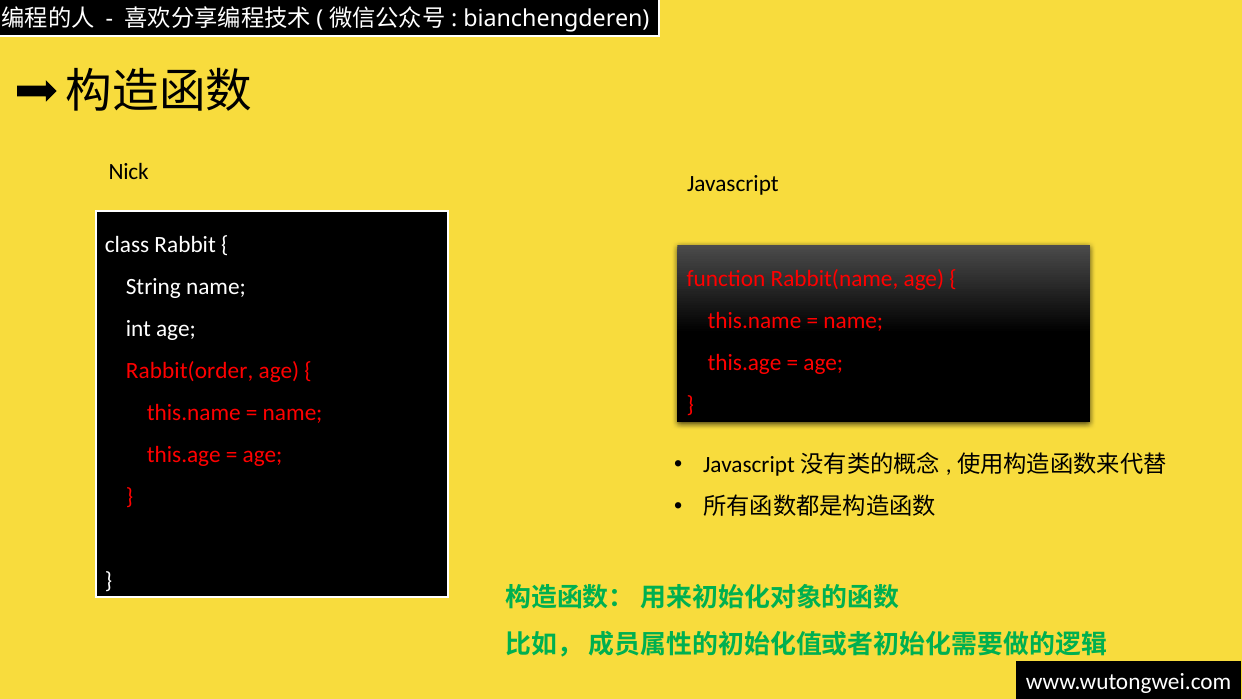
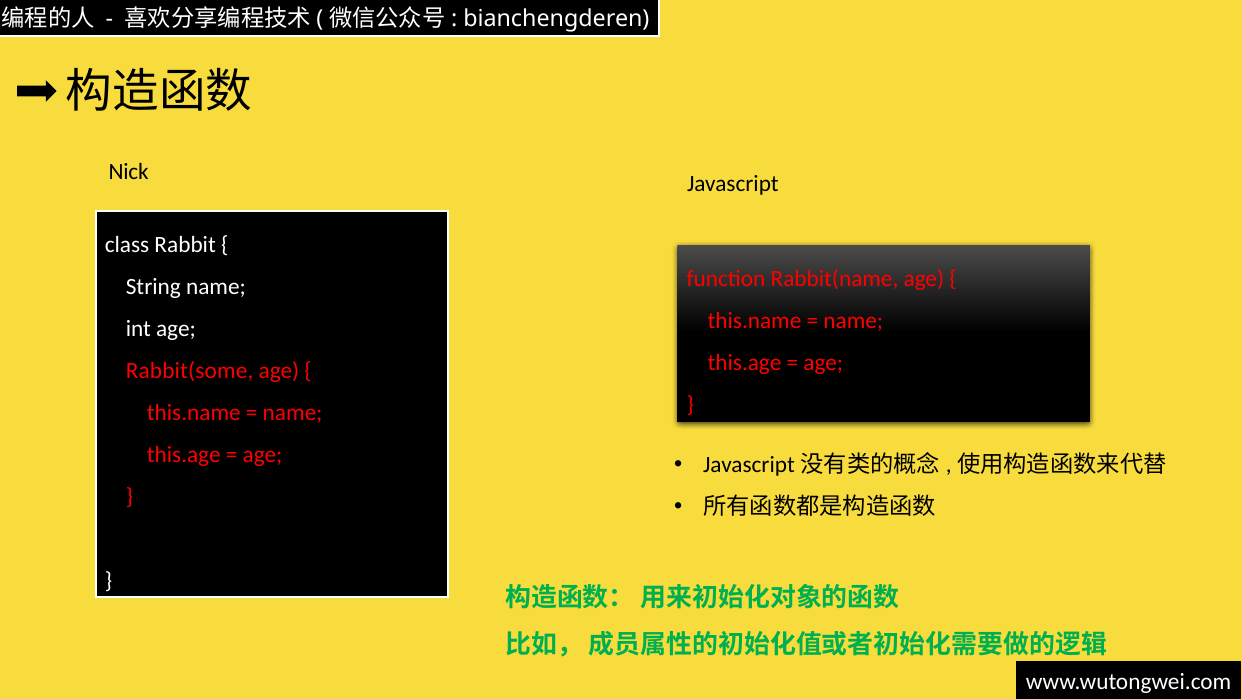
Rabbit(order: Rabbit(order -> Rabbit(some (190, 370)
